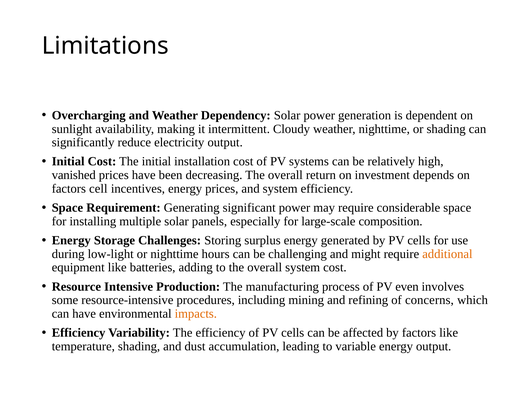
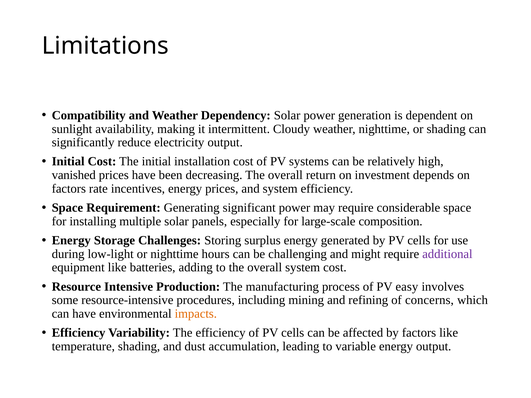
Overcharging: Overcharging -> Compatibility (89, 115)
cell: cell -> rate (98, 189)
additional colour: orange -> purple (447, 254)
even: even -> easy (407, 287)
